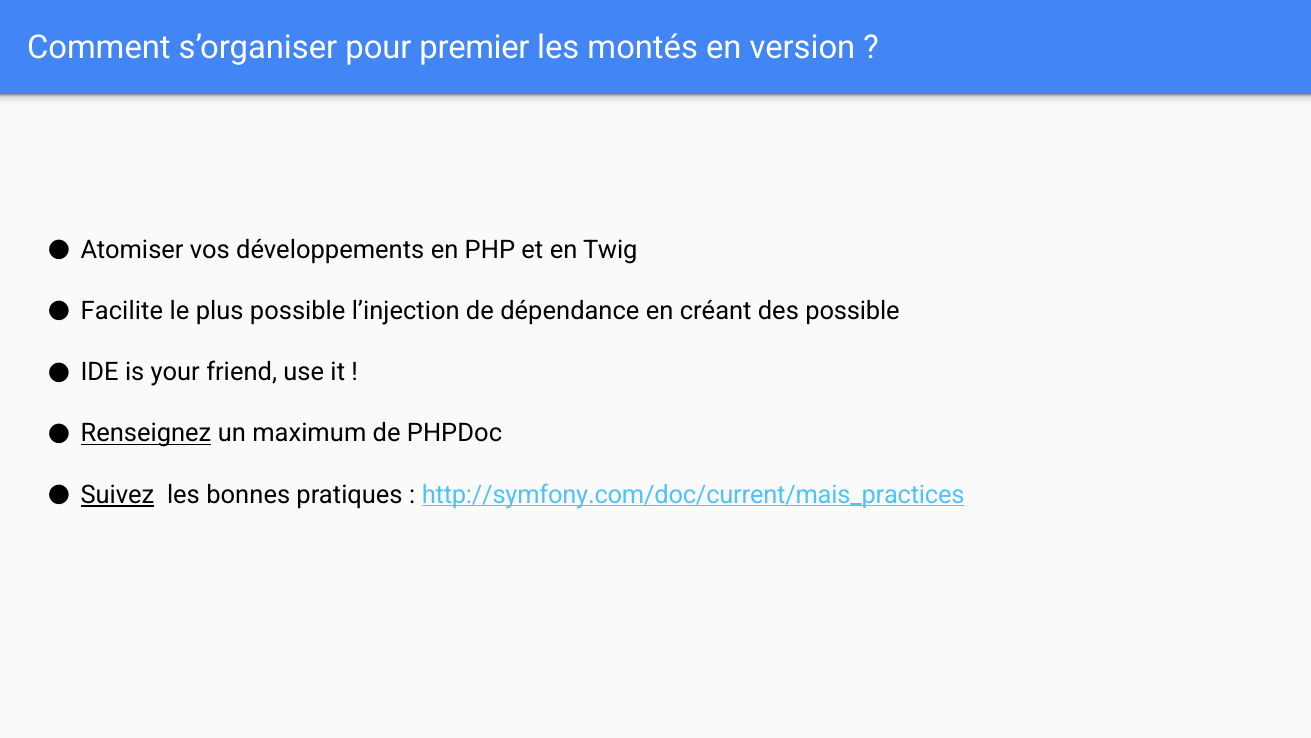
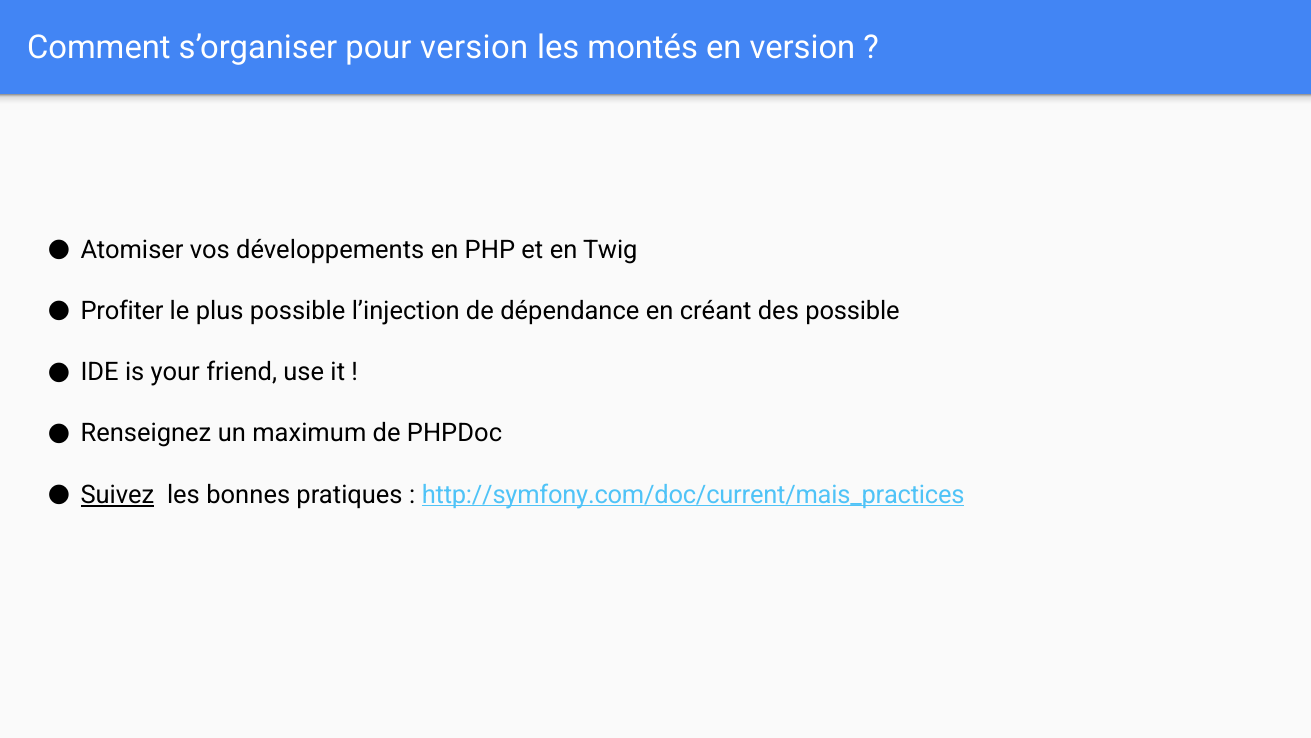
pour premier: premier -> version (474, 48)
Facilite: Facilite -> Profiter (122, 311)
Renseignez underline: present -> none (146, 433)
